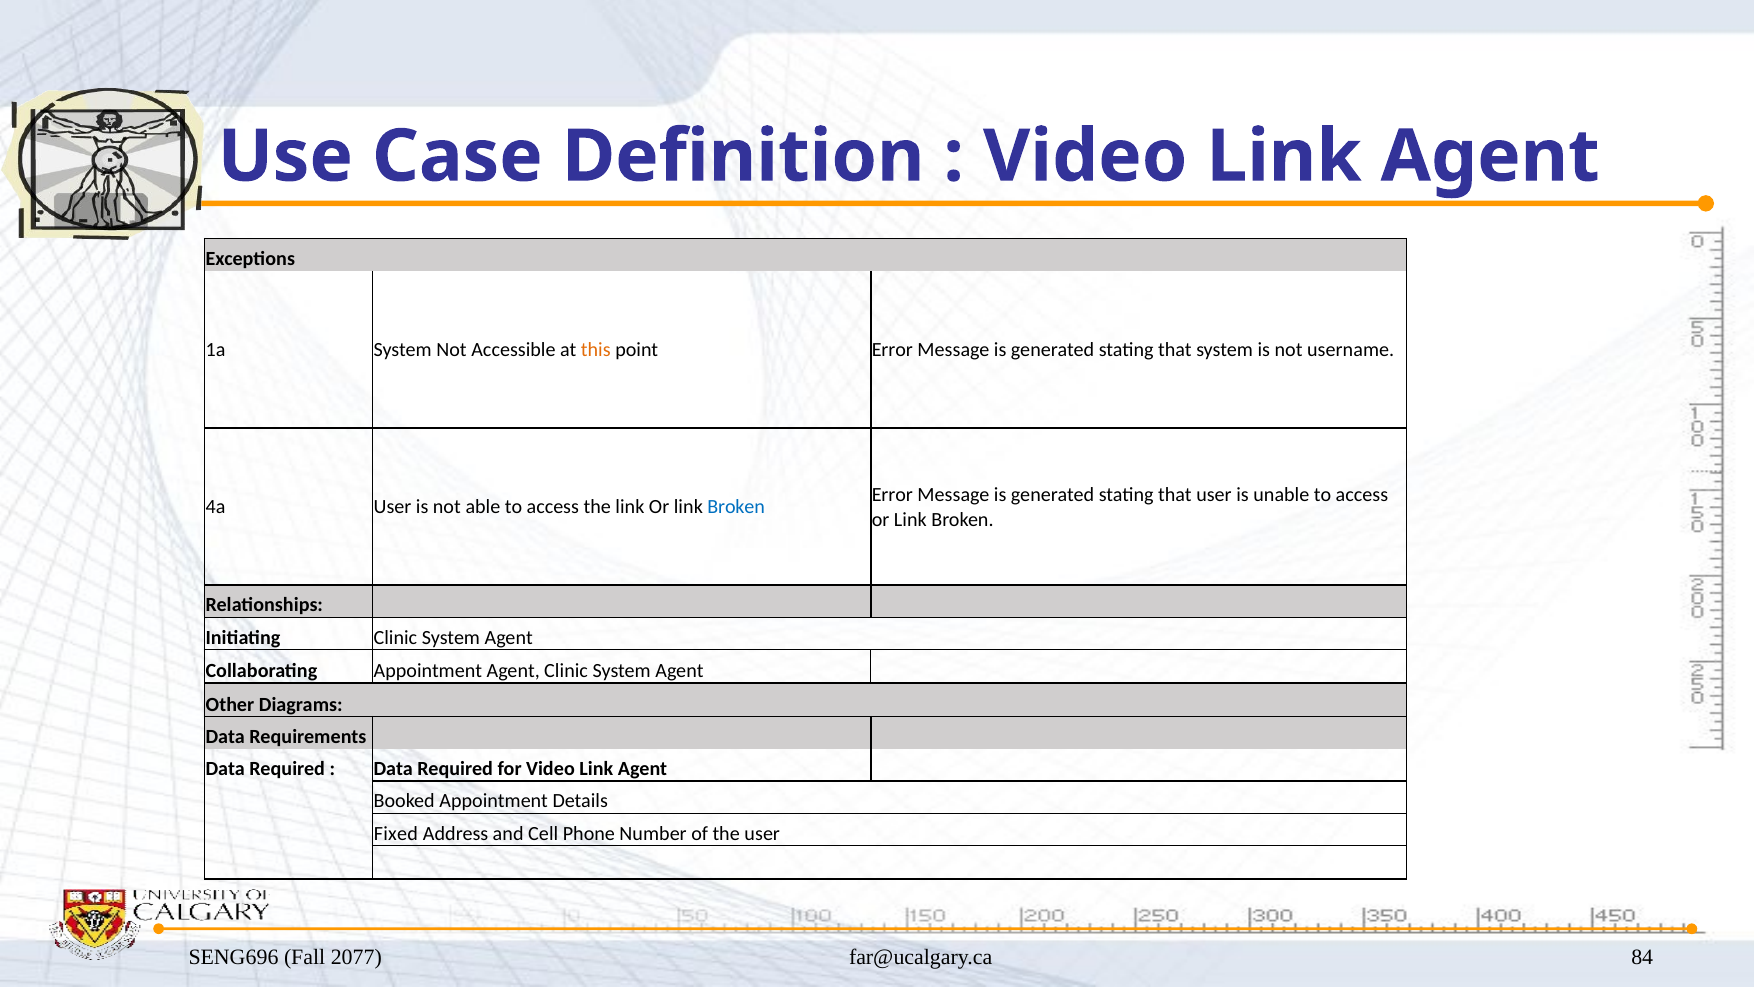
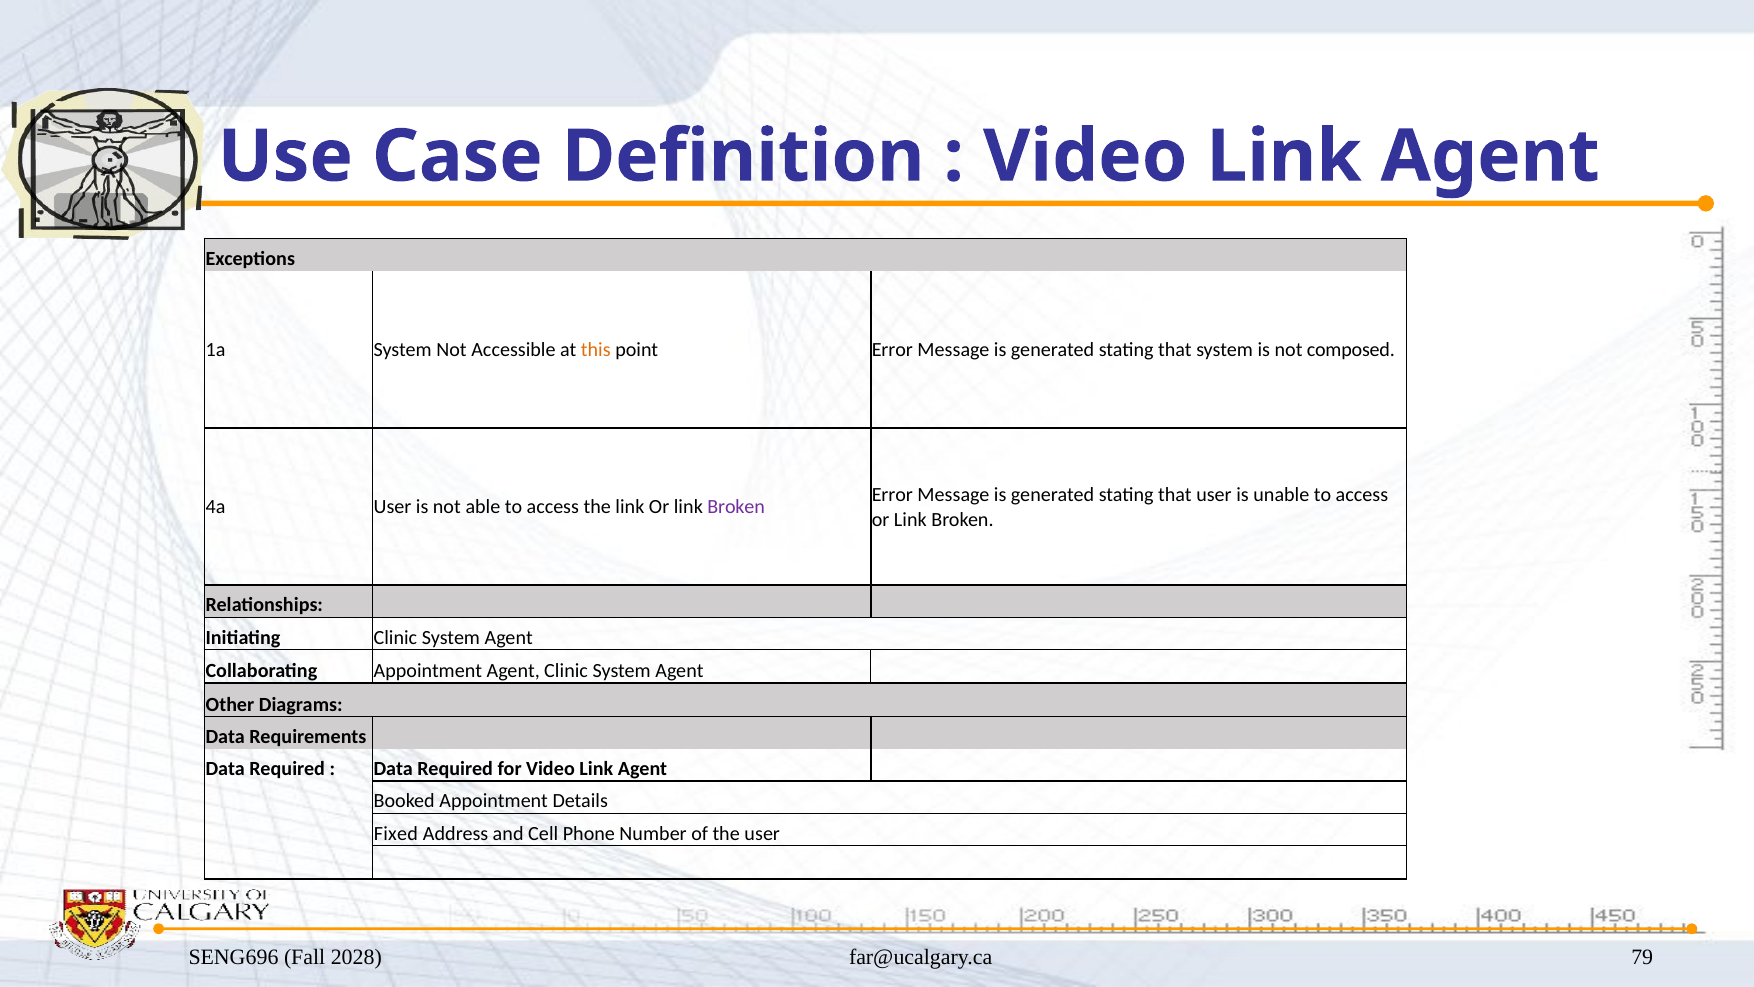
username: username -> composed (1351, 350)
Broken colour: blue -> purple (736, 507)
2077: 2077 -> 2028 (356, 957)
84: 84 -> 79 (1642, 957)
